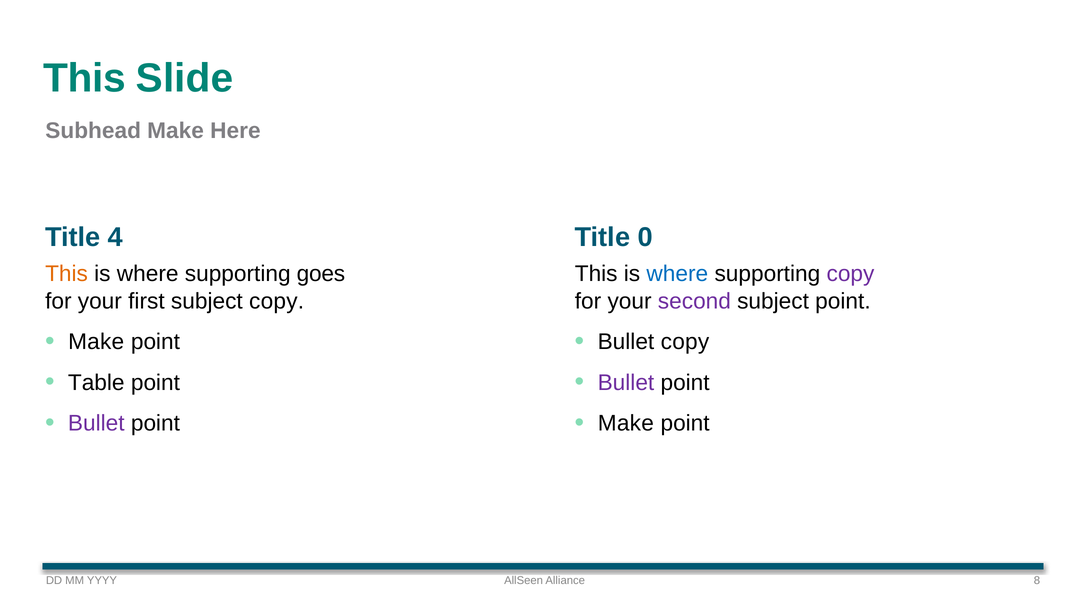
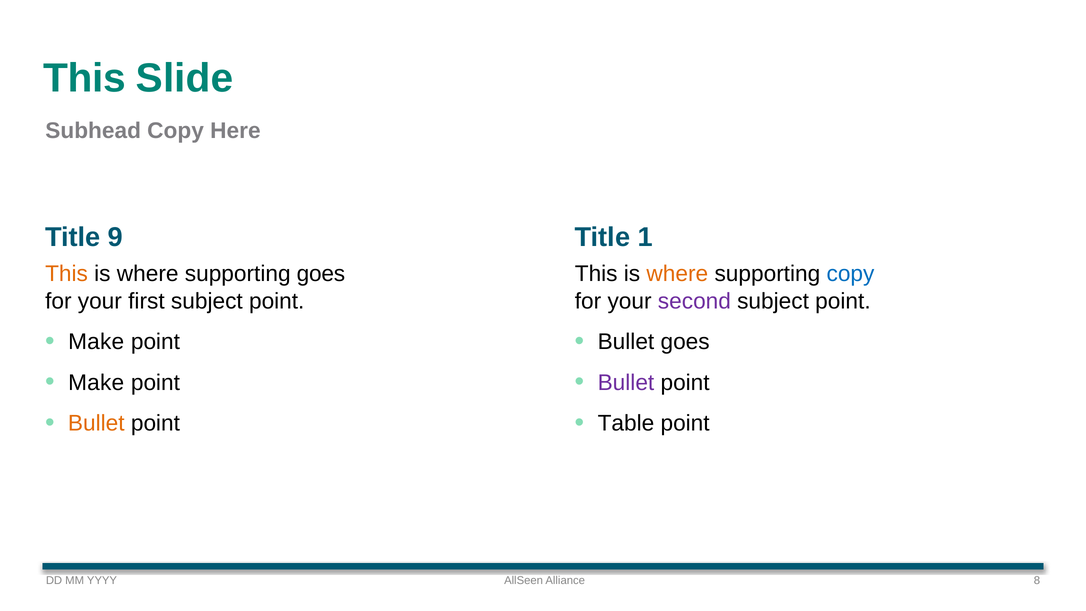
Subhead Make: Make -> Copy (176, 131)
4: 4 -> 9 (116, 237)
0: 0 -> 1 (645, 237)
where colour: blue -> orange (677, 274)
copy colour: purple -> blue (850, 274)
first subject copy: copy -> point (277, 301)
Bullet copy: copy -> goes (685, 342)
Table: Table -> Make (96, 383)
Bullet colour: purple -> orange (96, 423)
Make: Make -> Table (626, 423)
